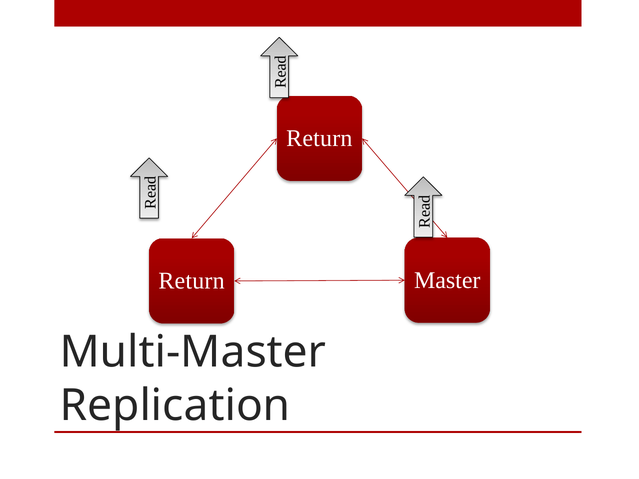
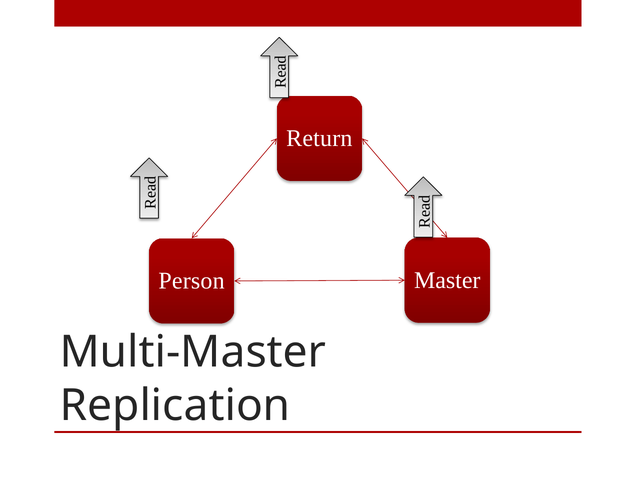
Return: Return -> Person (192, 281)
